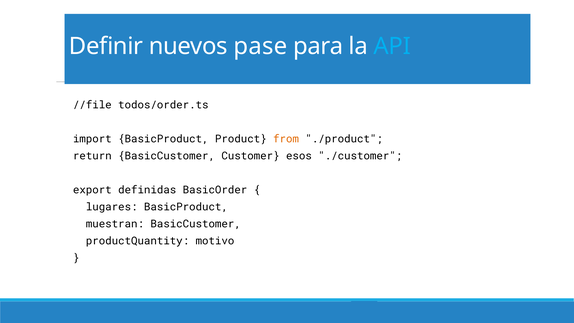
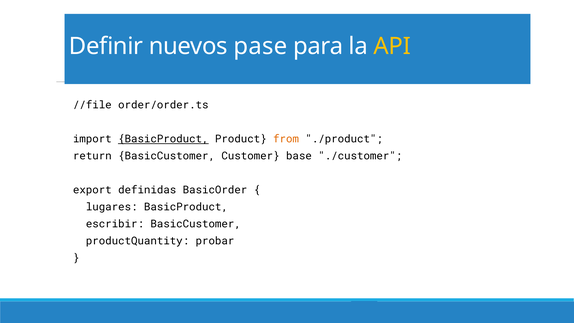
API colour: light blue -> yellow (392, 46)
todos/order.ts: todos/order.ts -> order/order.ts (163, 105)
BasicProduct underline: none -> present (163, 139)
esos: esos -> base (299, 156)
muestran: muestran -> escribir (115, 224)
motivo: motivo -> probar (215, 241)
